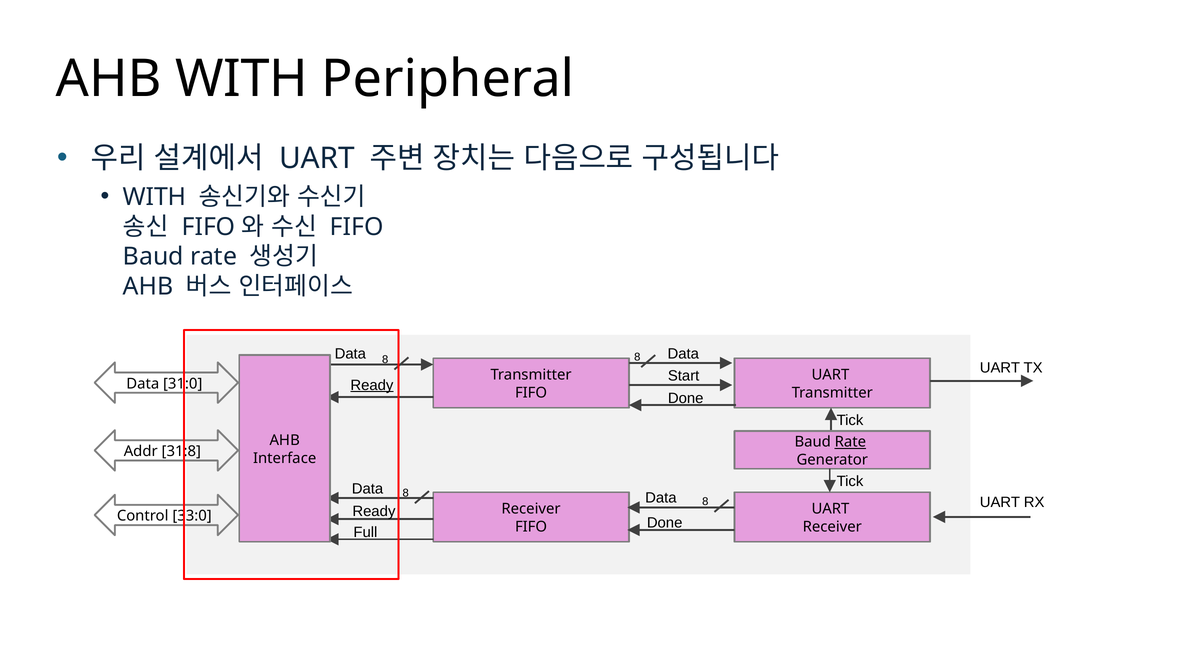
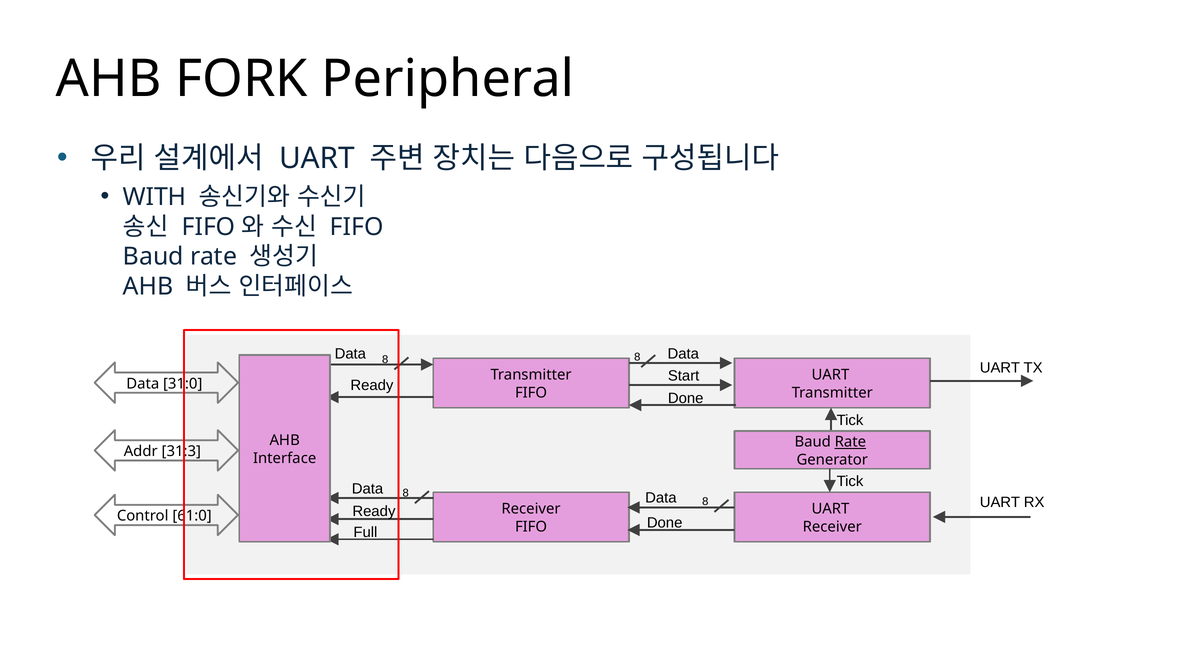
AHB WITH: WITH -> FORK (242, 79)
Ready underline: present -> none (372, 385)
31:8: 31:8 -> 31:3 (181, 451)
33:0: 33:0 -> 61:0 (192, 516)
